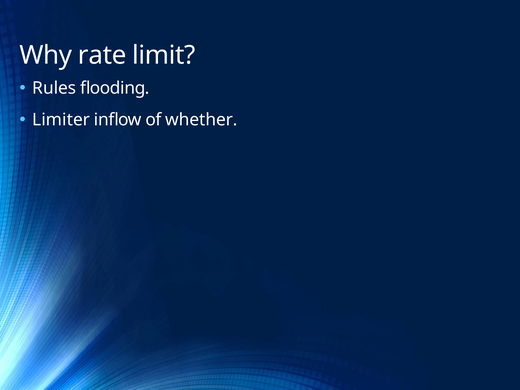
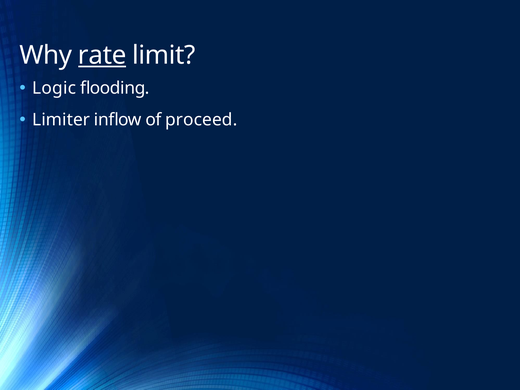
rate underline: none -> present (102, 55)
Rules: Rules -> Logic (54, 88)
whether: whether -> proceed (201, 120)
